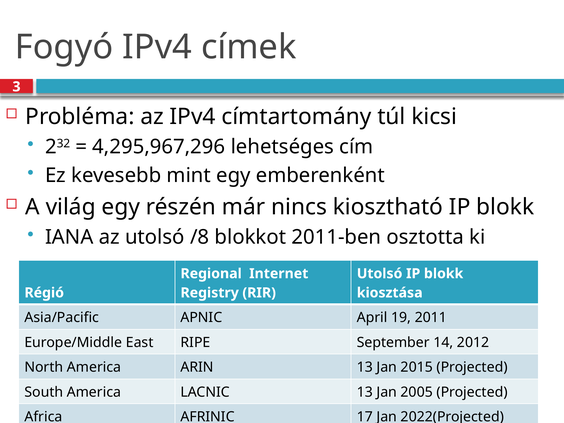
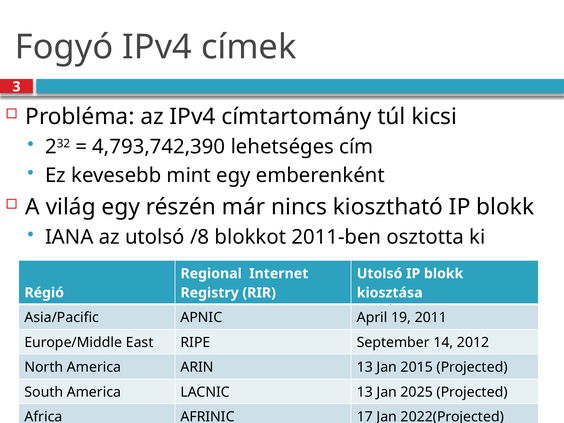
4,295,967,296: 4,295,967,296 -> 4,793,742,390 (159, 147)
2005: 2005 -> 2025 (417, 392)
